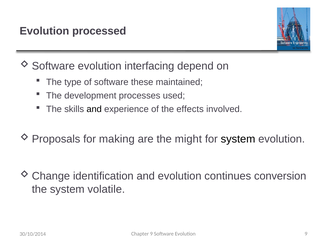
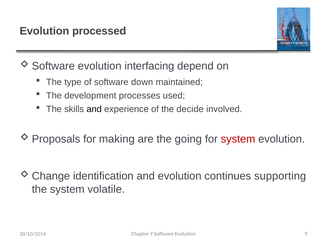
these: these -> down (142, 82)
effects: effects -> decide (190, 109)
might: might -> going (188, 139)
system colour: black -> red (238, 139)
conversion: conversion -> supporting (280, 176)
